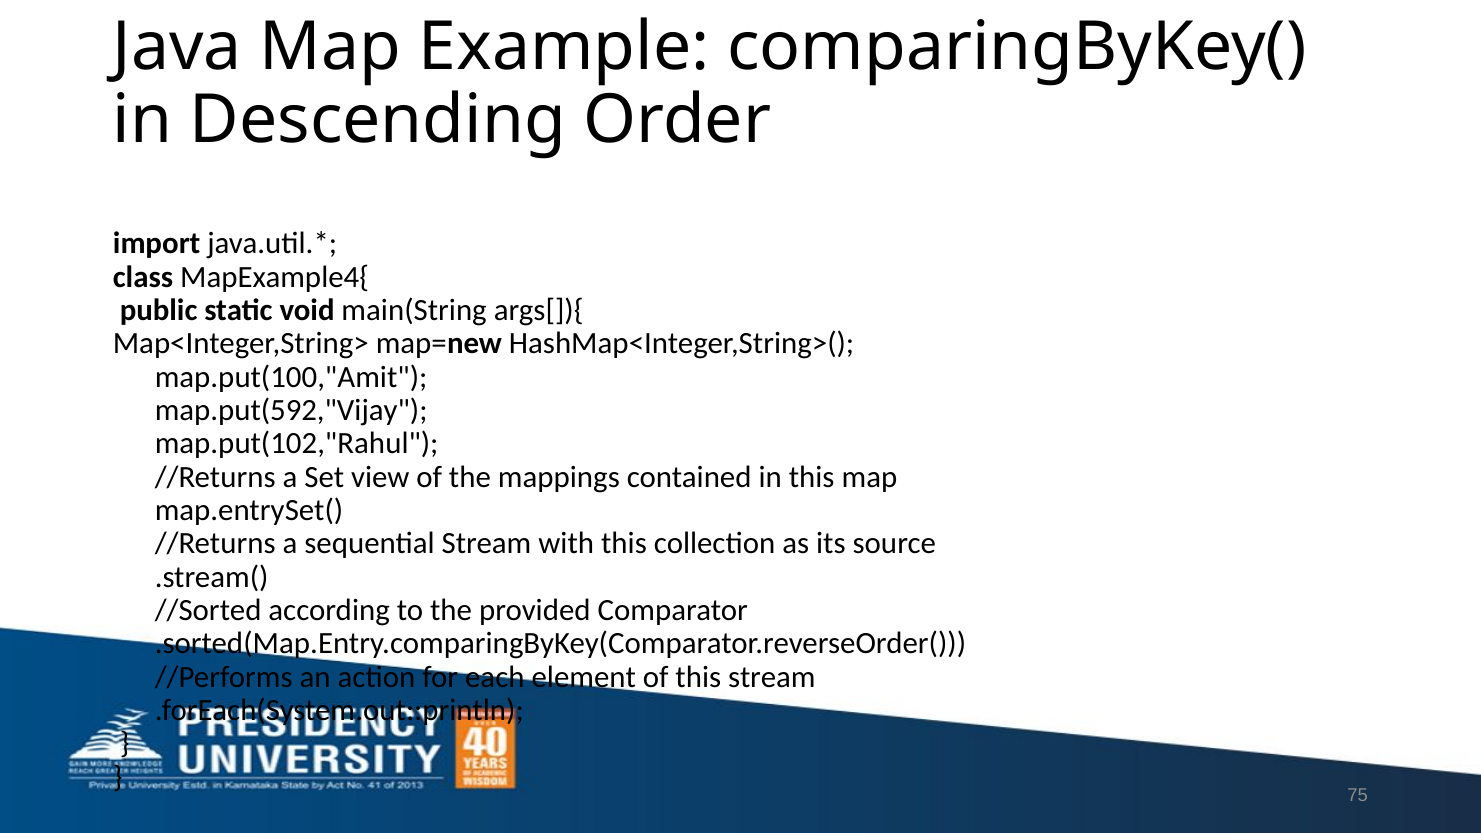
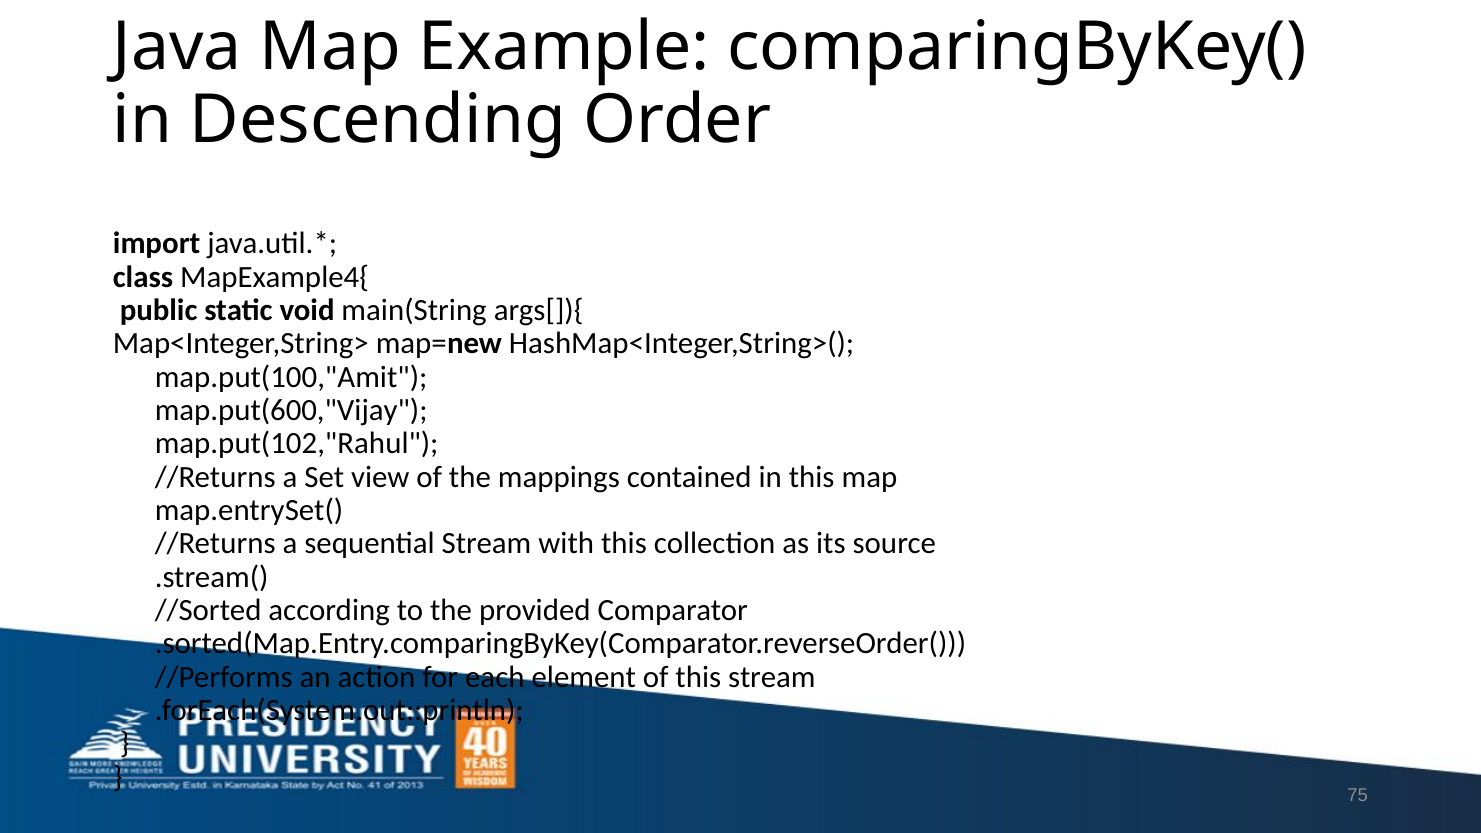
map.put(592,"Vijay: map.put(592,"Vijay -> map.put(600,"Vijay (291, 410)
